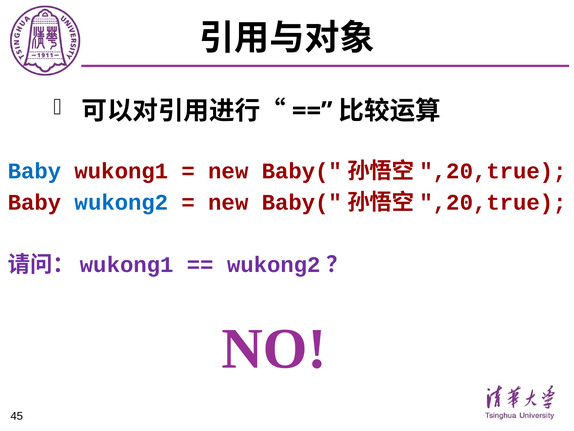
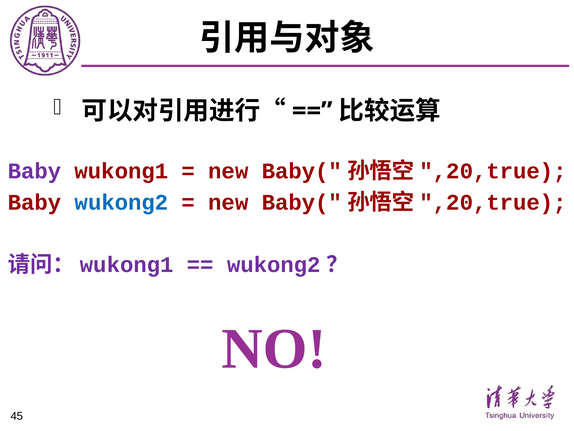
Baby colour: blue -> purple (35, 171)
